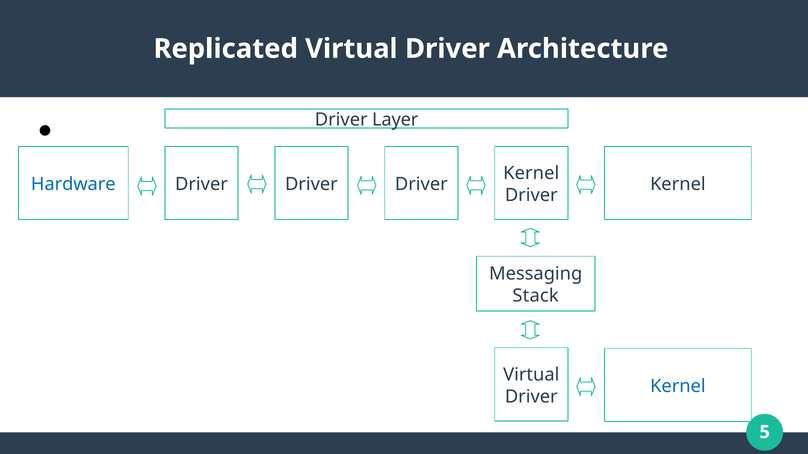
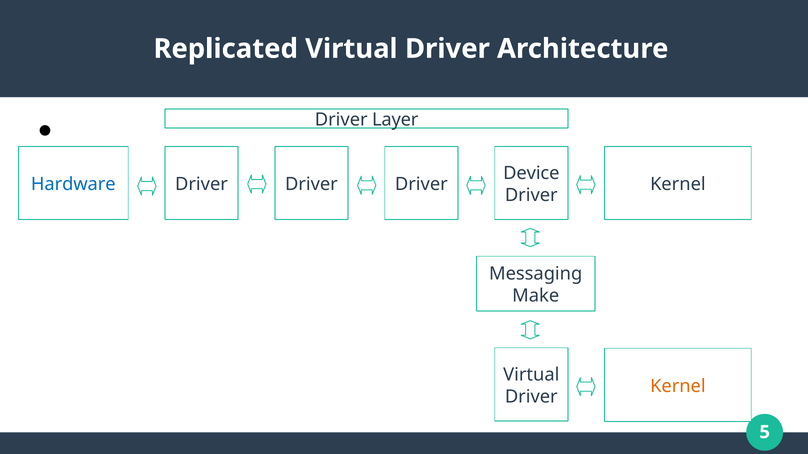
Kernel: Kernel -> Device (531, 173)
Stack: Stack -> Make (536, 296)
Kernel colour: blue -> orange (678, 387)
